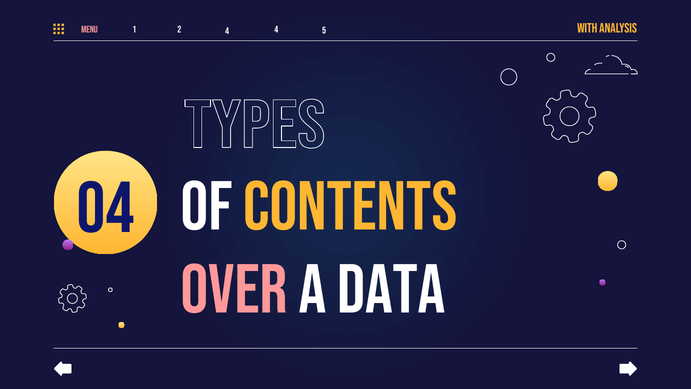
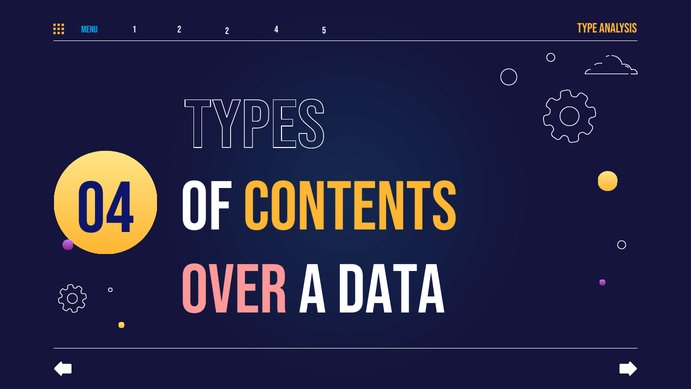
With: With -> Type (587, 28)
MENU colour: pink -> light blue (89, 30)
2 4: 4 -> 2 (227, 31)
